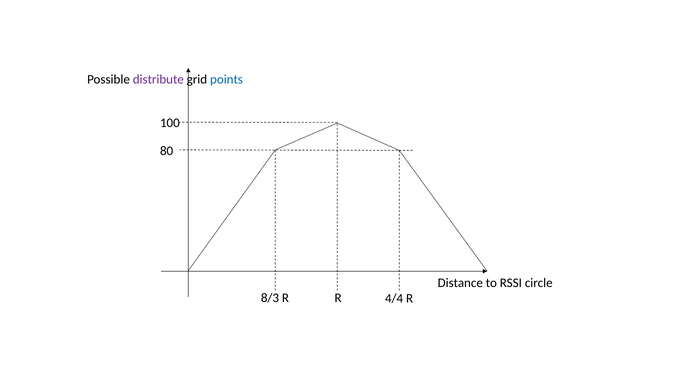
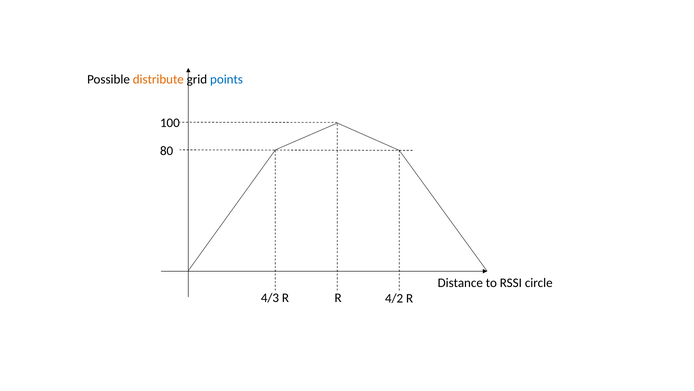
distribute colour: purple -> orange (158, 79)
8/3: 8/3 -> 4/3 (270, 297)
4/4: 4/4 -> 4/2 (394, 298)
